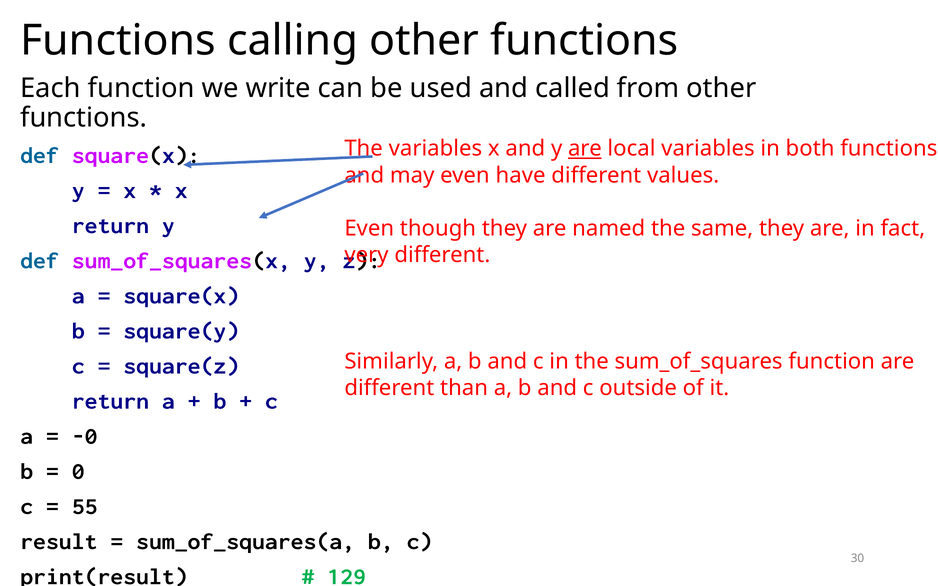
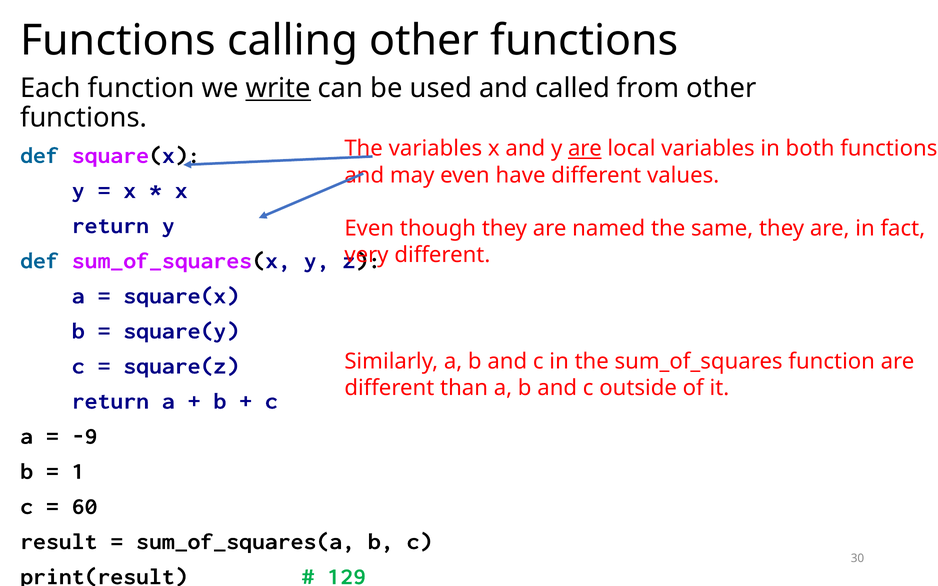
write underline: none -> present (278, 88)
-0: -0 -> -9 (85, 436)
0: 0 -> 1 (78, 471)
55: 55 -> 60 (85, 506)
